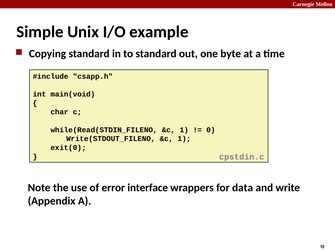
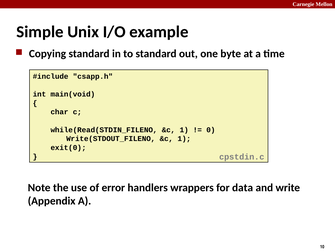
interface: interface -> handlers (148, 188)
